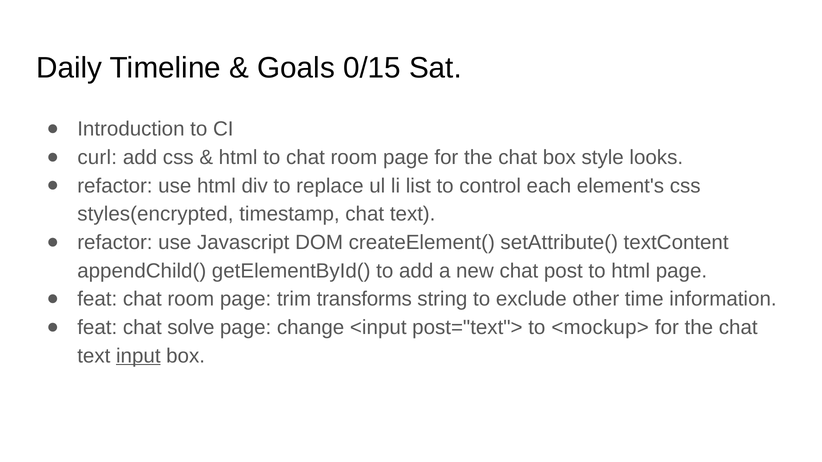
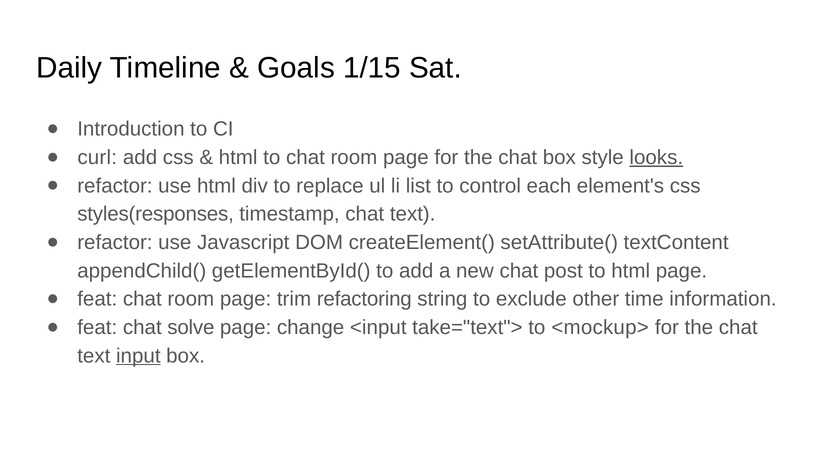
0/15: 0/15 -> 1/15 (372, 68)
looks underline: none -> present (656, 158)
styles(encrypted: styles(encrypted -> styles(responses (156, 214)
transforms: transforms -> refactoring (364, 299)
post="text">: post="text"> -> take="text"> (467, 328)
